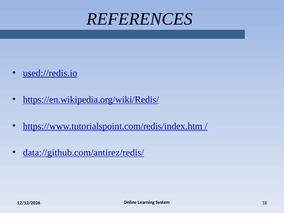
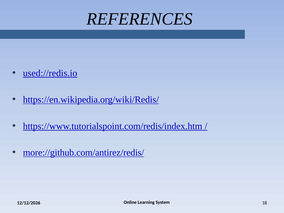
data://github.com/antirez/redis/: data://github.com/antirez/redis/ -> more://github.com/antirez/redis/ (84, 153)
